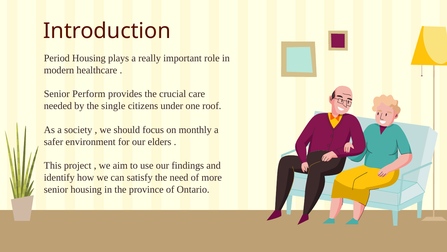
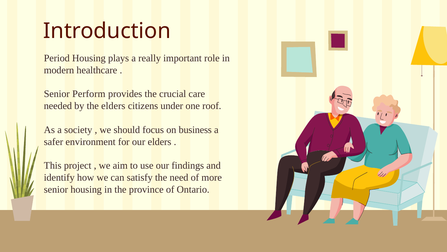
the single: single -> elders (113, 106)
monthly: monthly -> business (195, 130)
